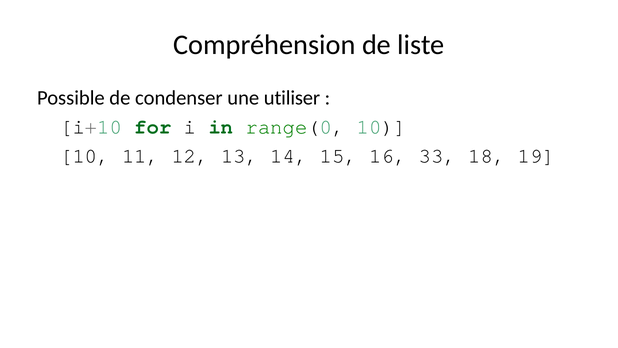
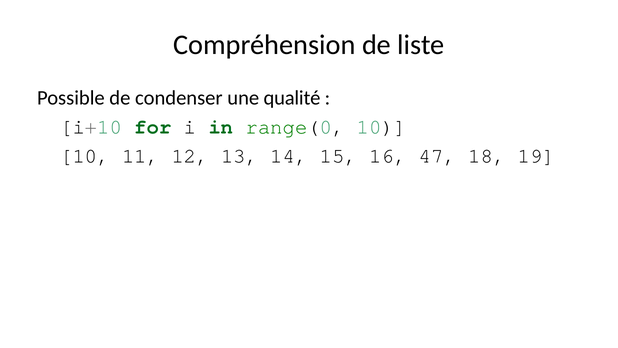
utiliser: utiliser -> qualité (292, 98)
33: 33 -> 47 (437, 156)
